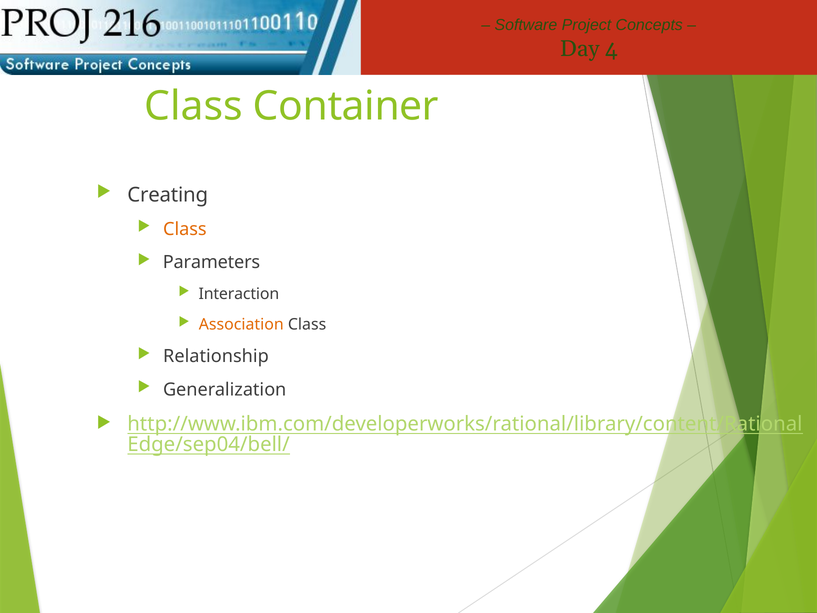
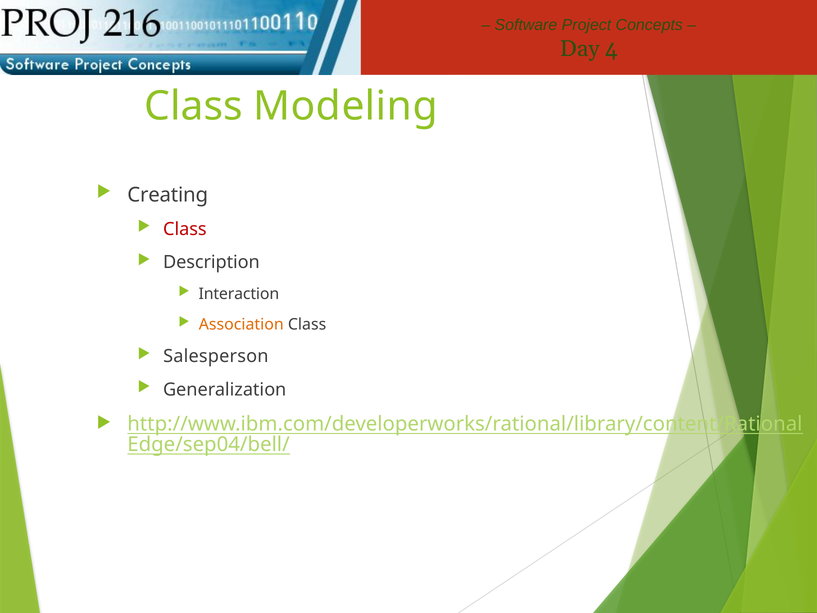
Container: Container -> Modeling (346, 106)
Class colour: orange -> red (185, 229)
Parameters: Parameters -> Description (211, 262)
Relationship: Relationship -> Salesperson (216, 356)
